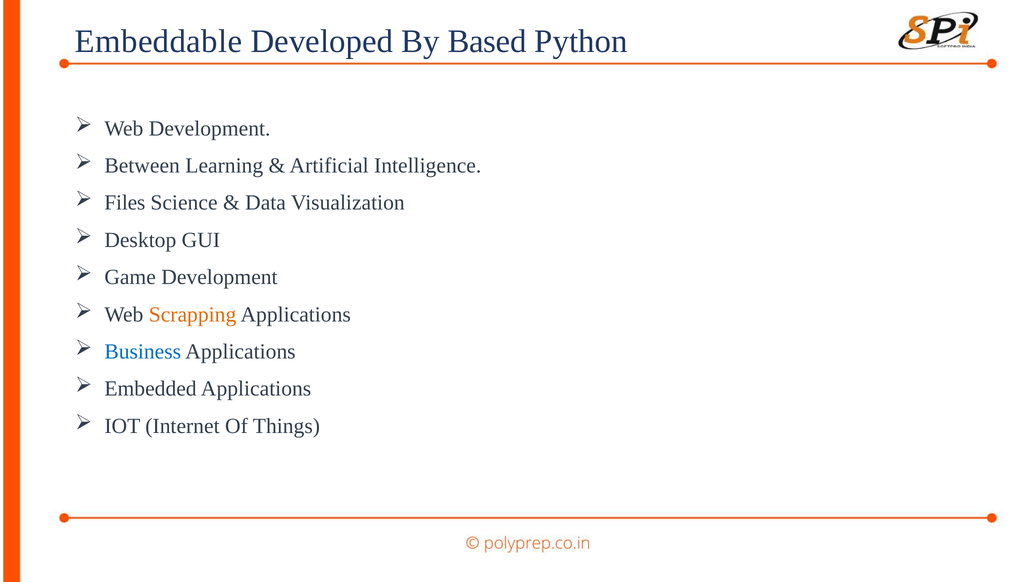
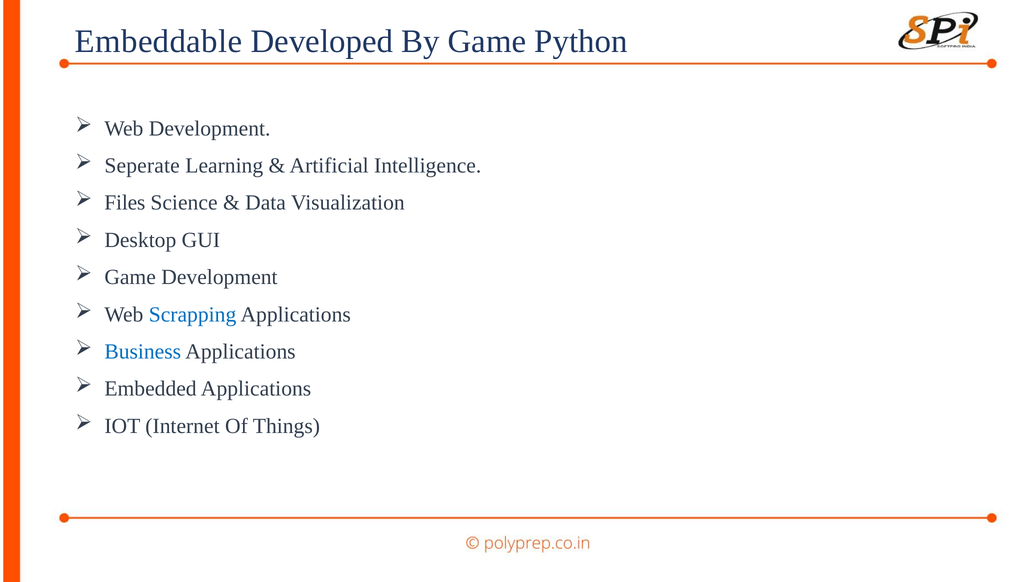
By Based: Based -> Game (487, 42)
Between: Between -> Seperate (142, 166)
Scrapping colour: orange -> blue (193, 315)
